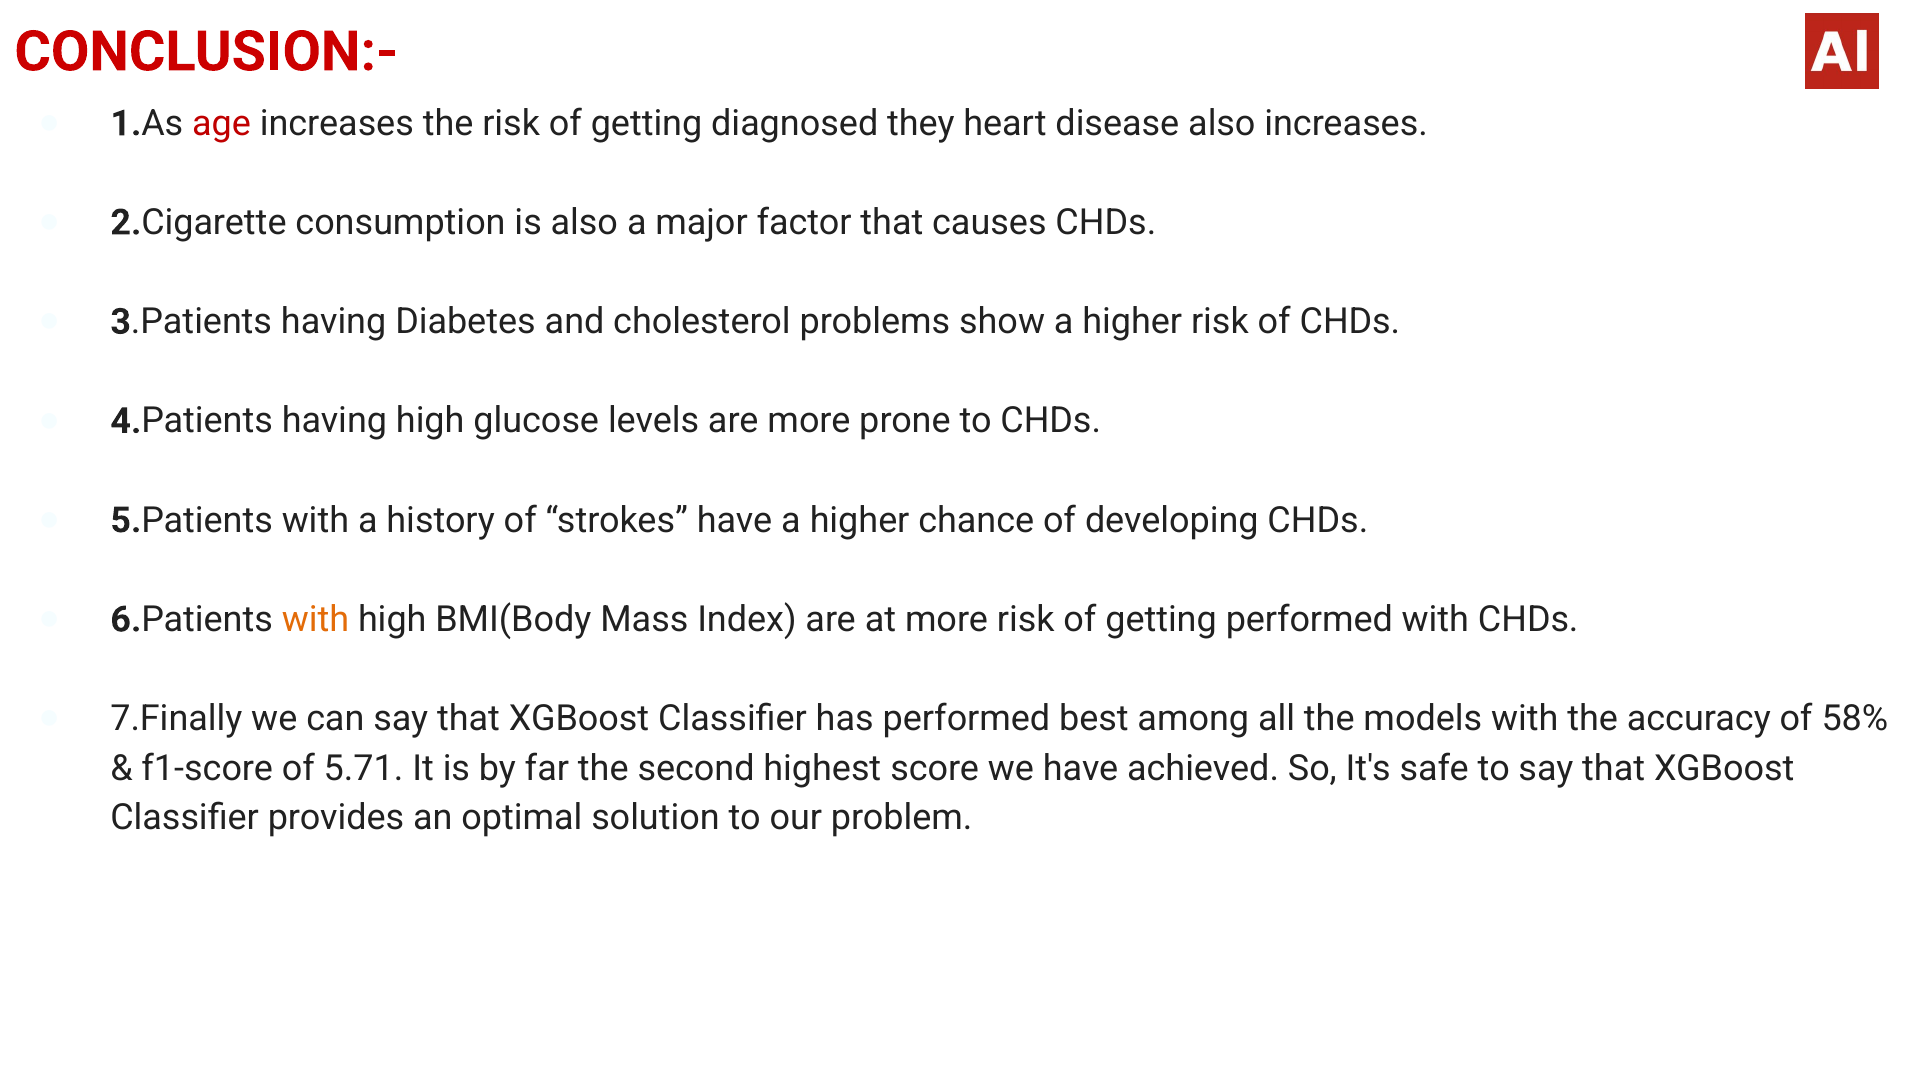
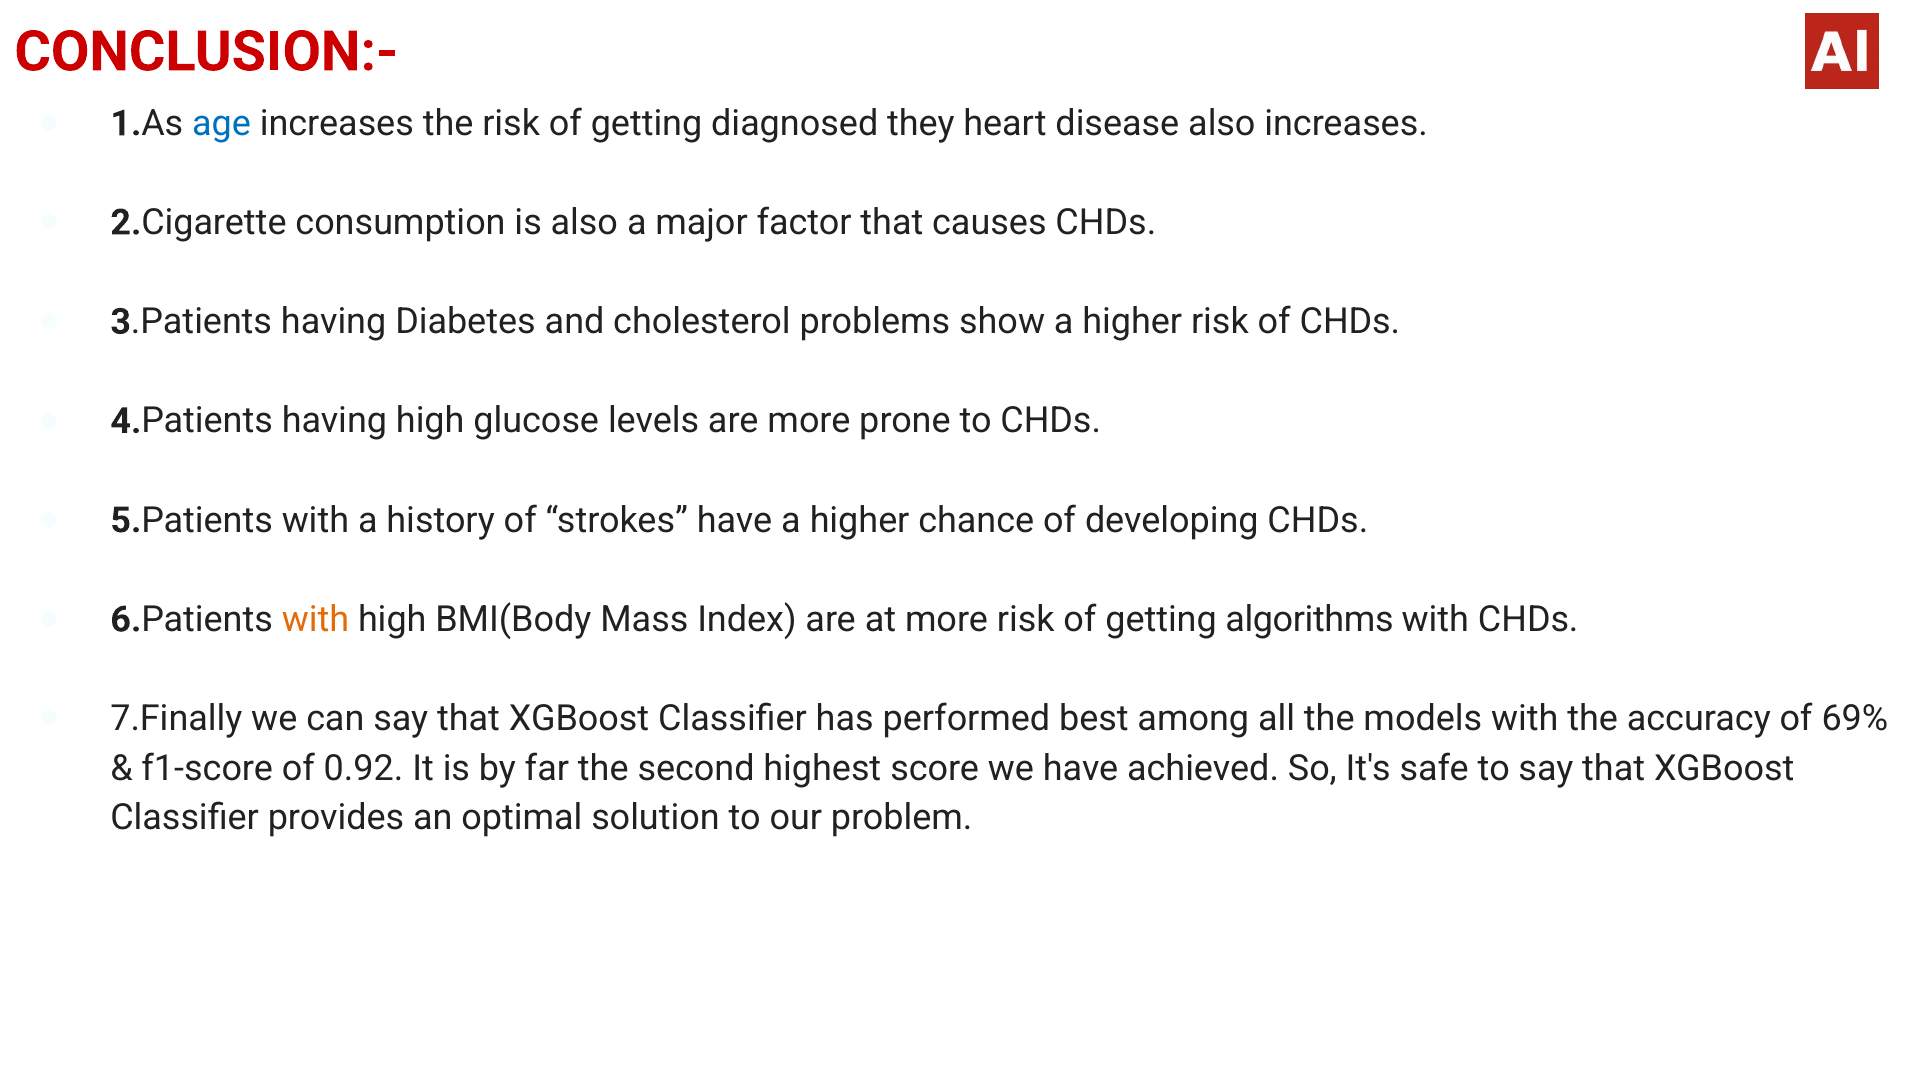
age colour: red -> blue (221, 123)
getting performed: performed -> algorithms (1309, 620)
58%: 58% -> 69% (1855, 719)
5.71: 5.71 -> 0.92 (364, 769)
